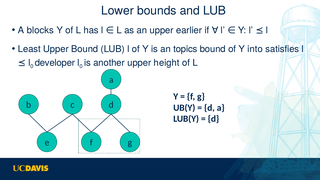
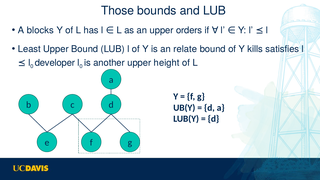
Lower: Lower -> Those (117, 11)
earlier: earlier -> orders (189, 30)
topics: topics -> relate (185, 49)
into: into -> kills (255, 49)
